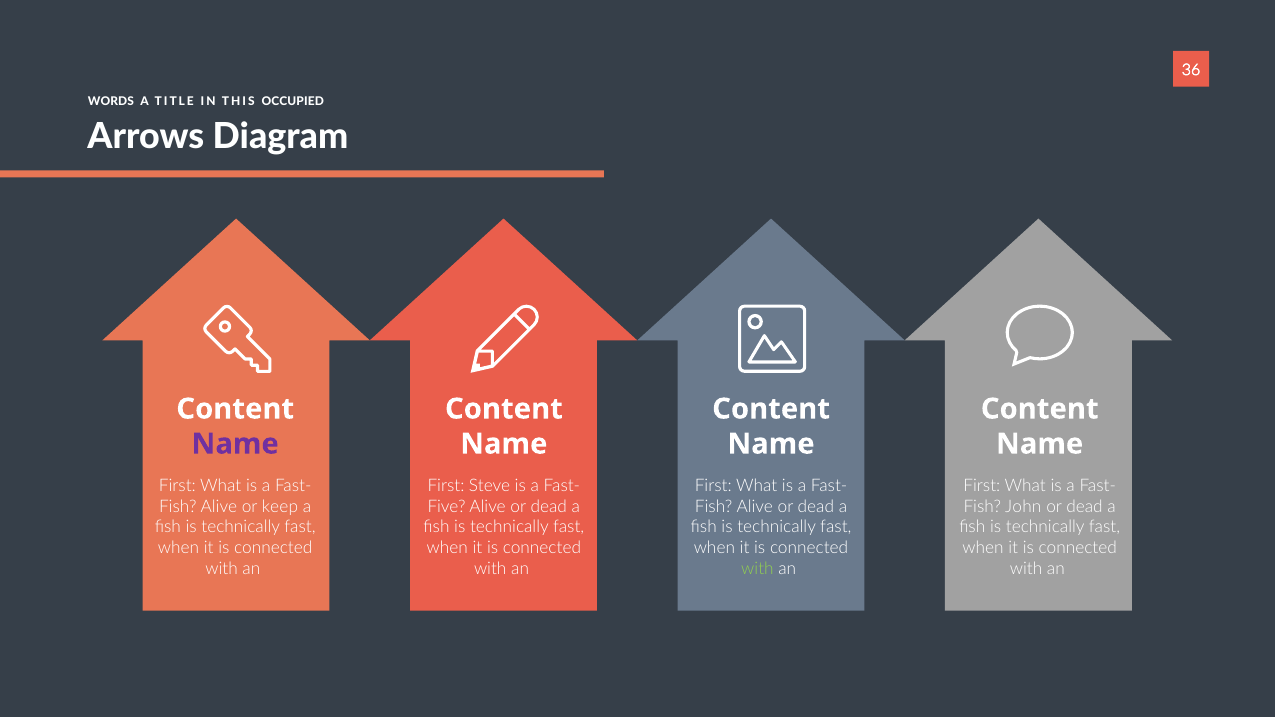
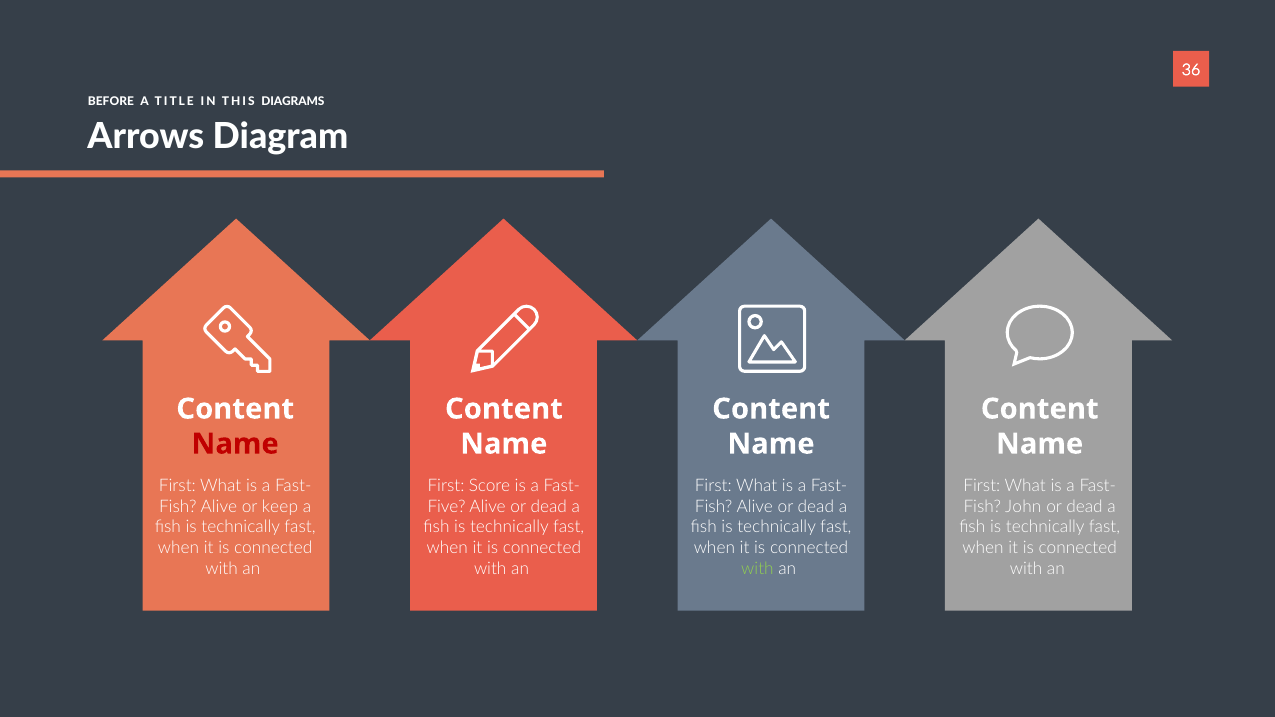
WORDS: WORDS -> BEFORE (111, 102)
OCCUPIED: OCCUPIED -> DIAGRAMS (293, 102)
Name colour: purple -> red (235, 444)
Steve: Steve -> Score (490, 486)
